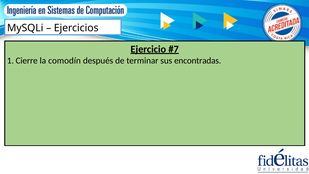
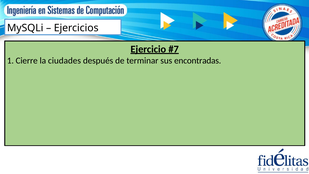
comodín: comodín -> ciudades (64, 61)
